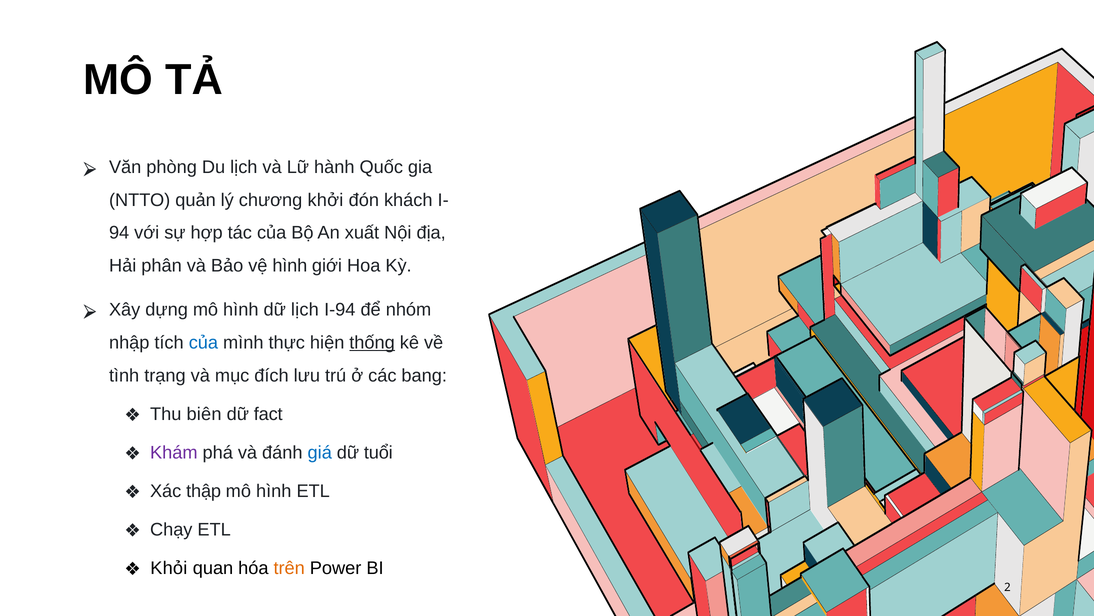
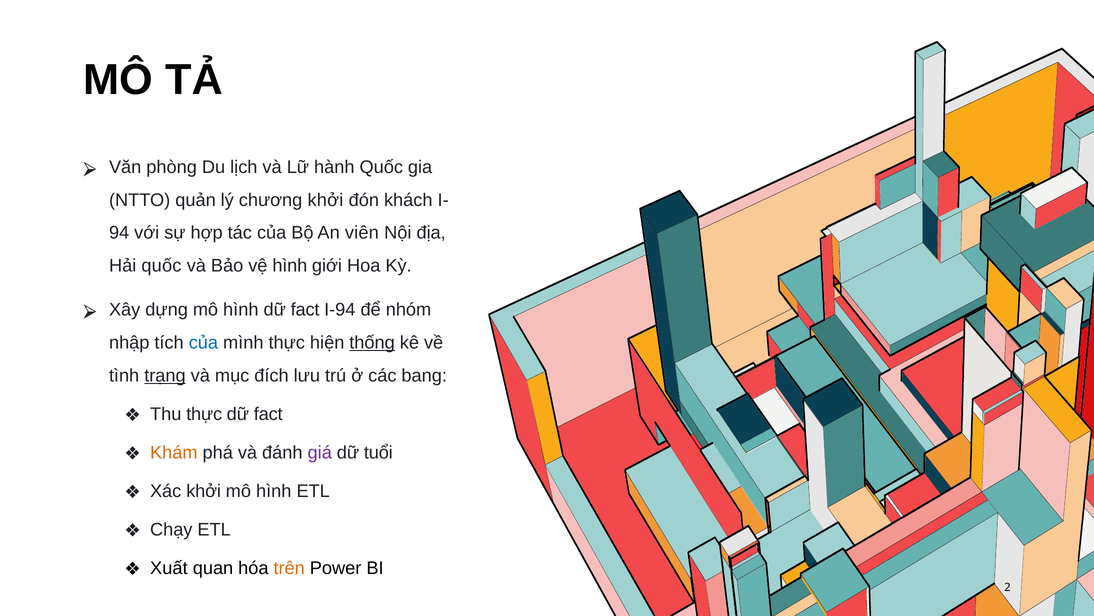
xuất: xuất -> viên (362, 233)
Hải phân: phân -> quốc (161, 265)
hình dữ lịch: lịch -> fact (305, 310)
trạng underline: none -> present (165, 375)
Thu biên: biên -> thực (204, 414)
Khám colour: purple -> orange (174, 452)
giá colour: blue -> purple (320, 452)
Xác thập: thập -> khởi (204, 491)
Khỏi: Khỏi -> Xuất (169, 568)
